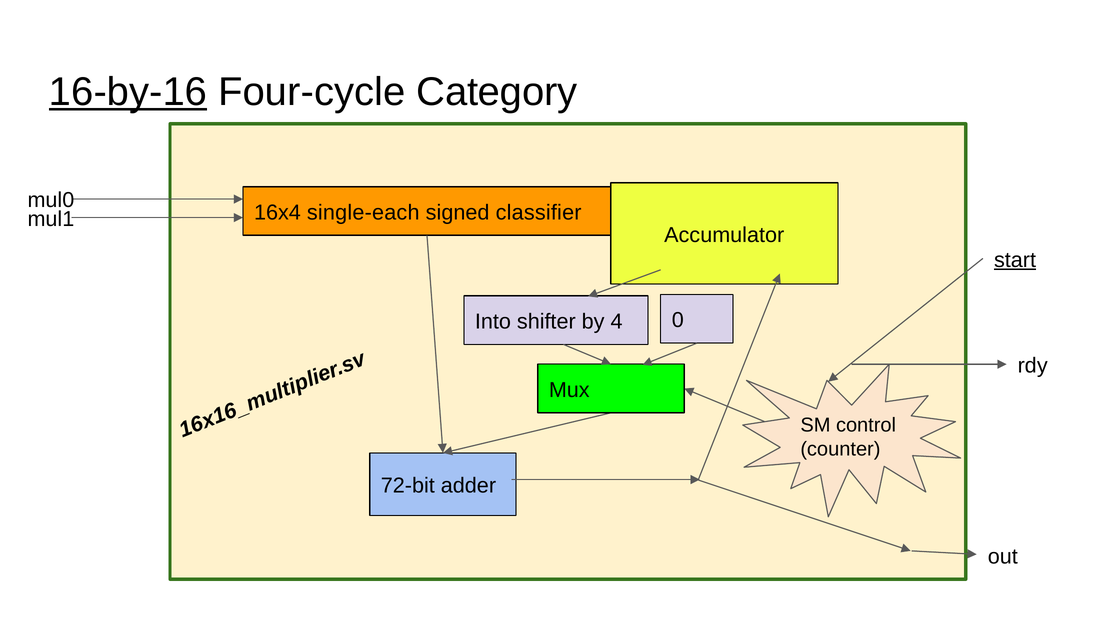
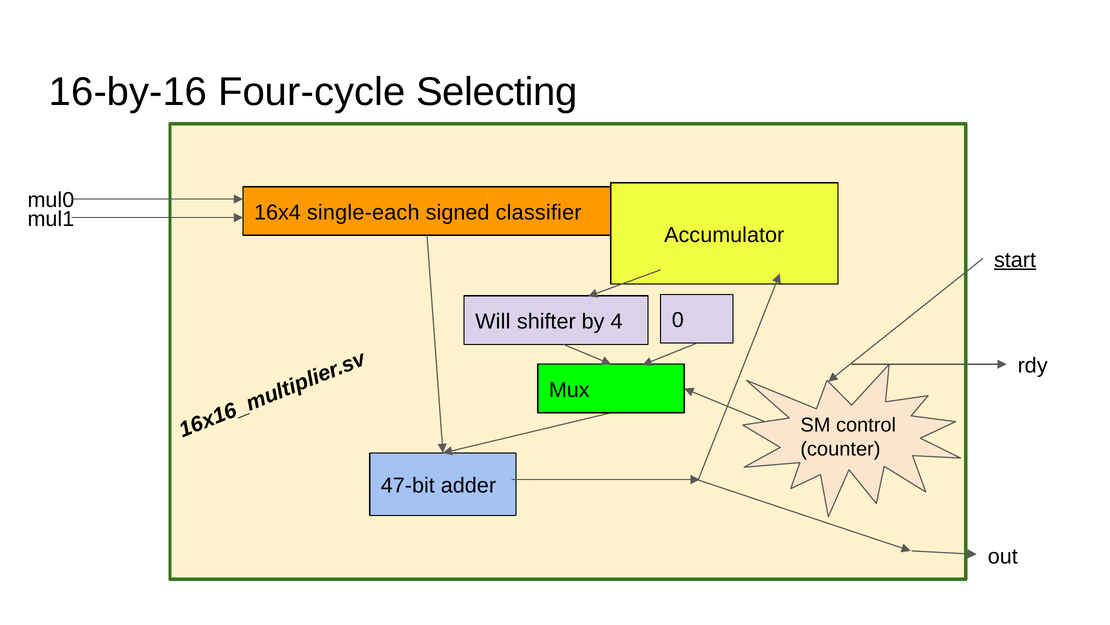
16-by-16 underline: present -> none (128, 92)
Category: Category -> Selecting (497, 92)
Into: Into -> Will (493, 321)
72-bit: 72-bit -> 47-bit (408, 485)
